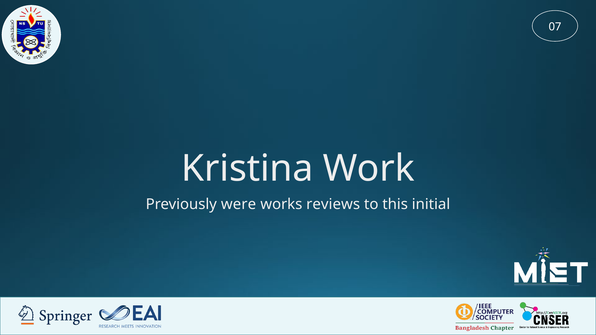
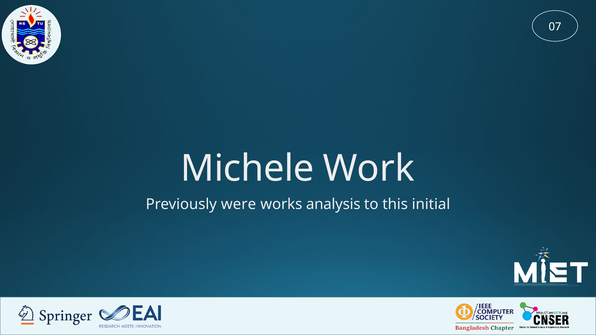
Kristina: Kristina -> Michele (247, 169)
reviews: reviews -> analysis (333, 205)
